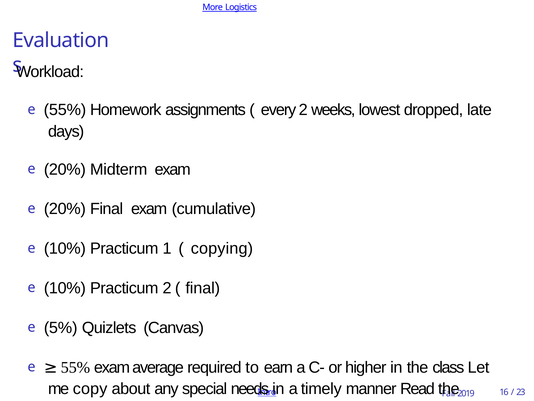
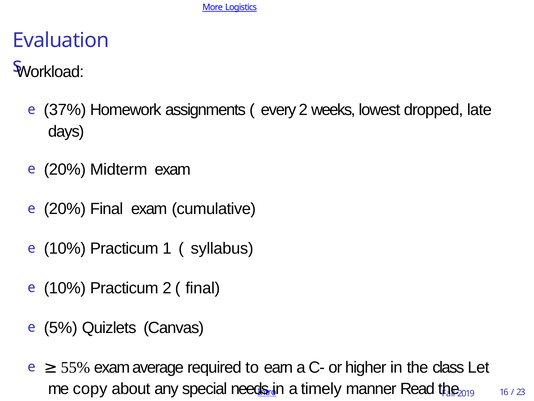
55%: 55% -> 37% (65, 110)
copying: copying -> syllabus (222, 248)
